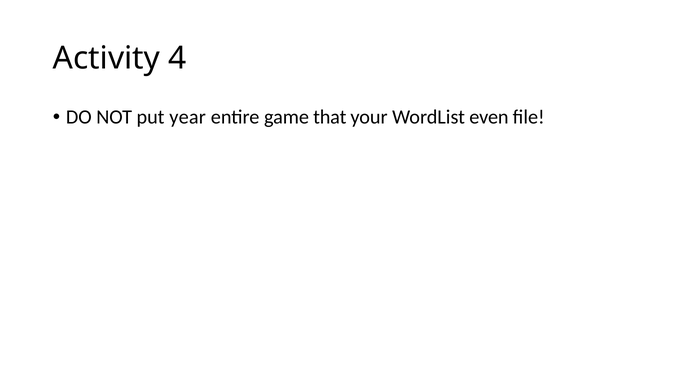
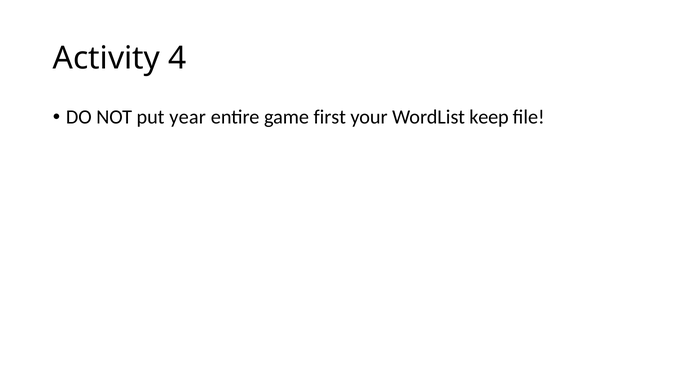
that: that -> first (330, 117)
even: even -> keep (489, 117)
